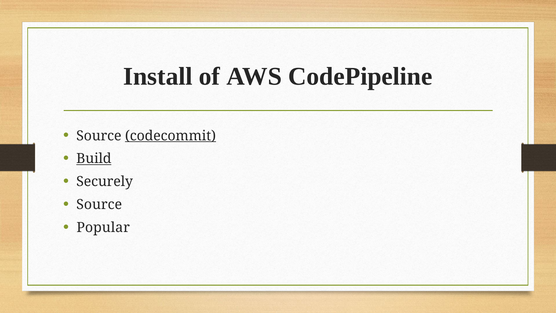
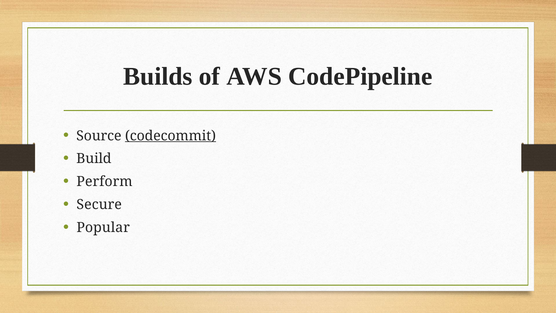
Install: Install -> Builds (158, 76)
Build underline: present -> none (94, 159)
Securely: Securely -> Perform (105, 182)
Source: Source -> Secure (99, 204)
